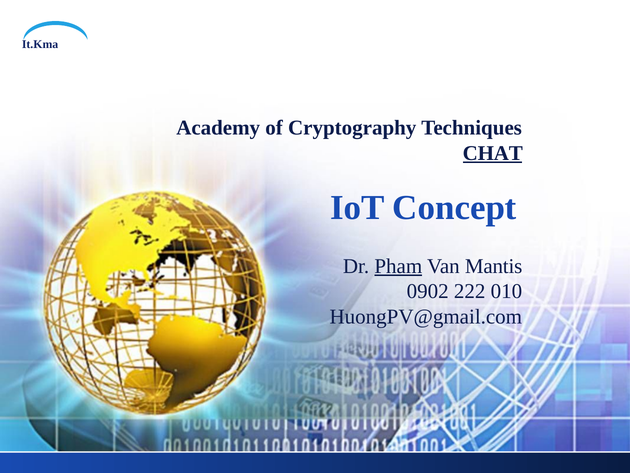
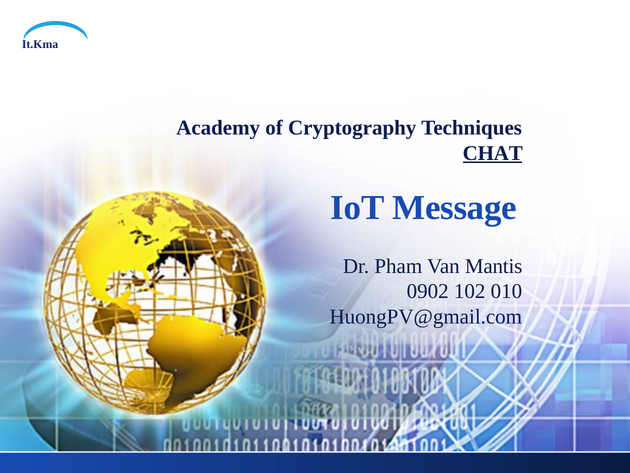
Concept: Concept -> Message (455, 208)
Pham underline: present -> none (398, 266)
222: 222 -> 102 (470, 291)
